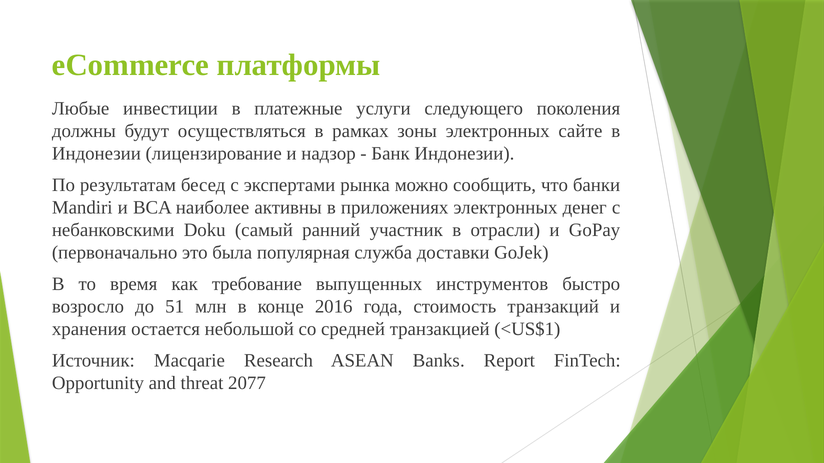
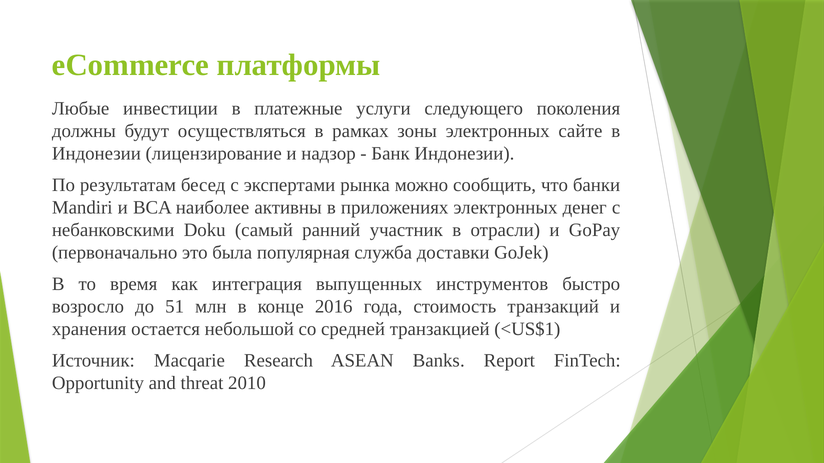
требование: требование -> интеграция (257, 284)
2077: 2077 -> 2010 (247, 383)
